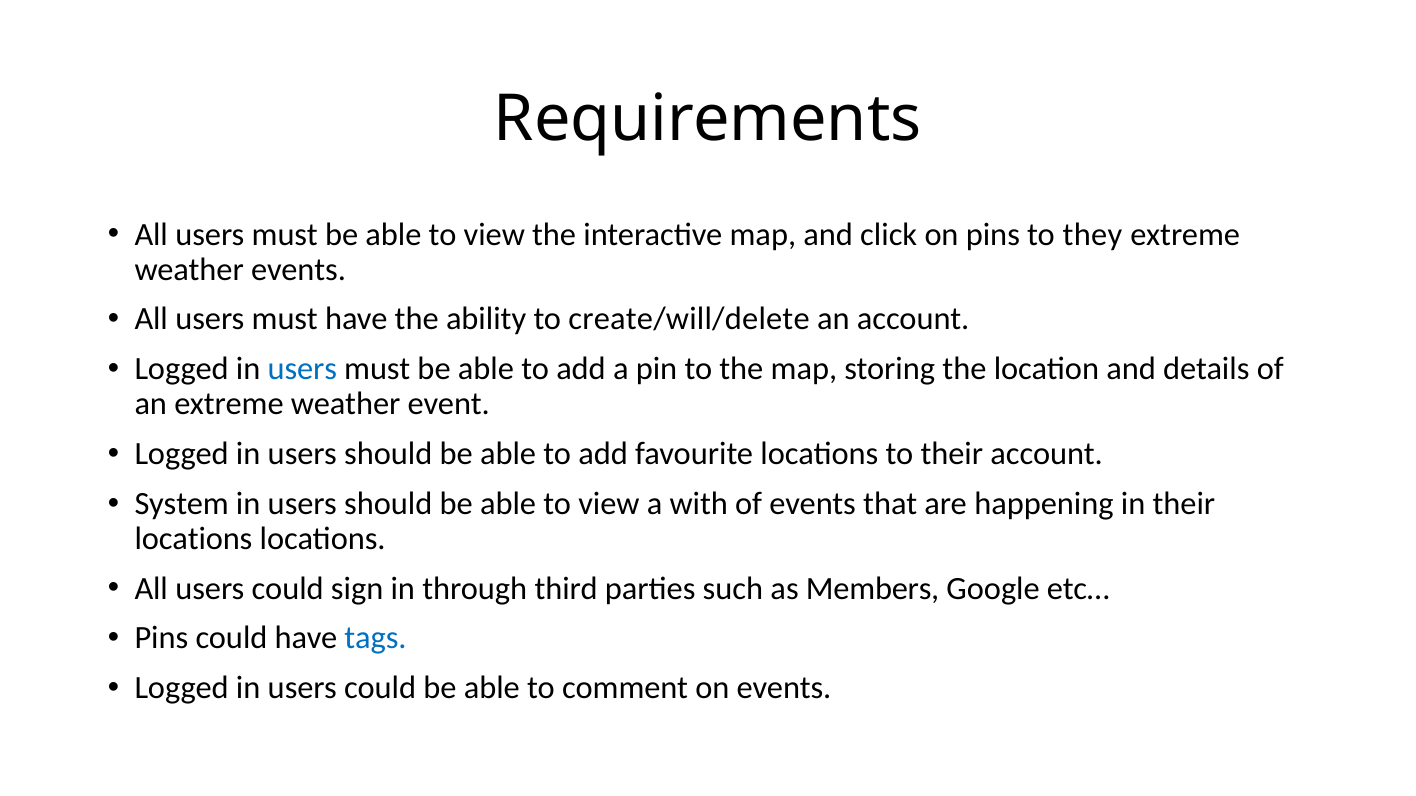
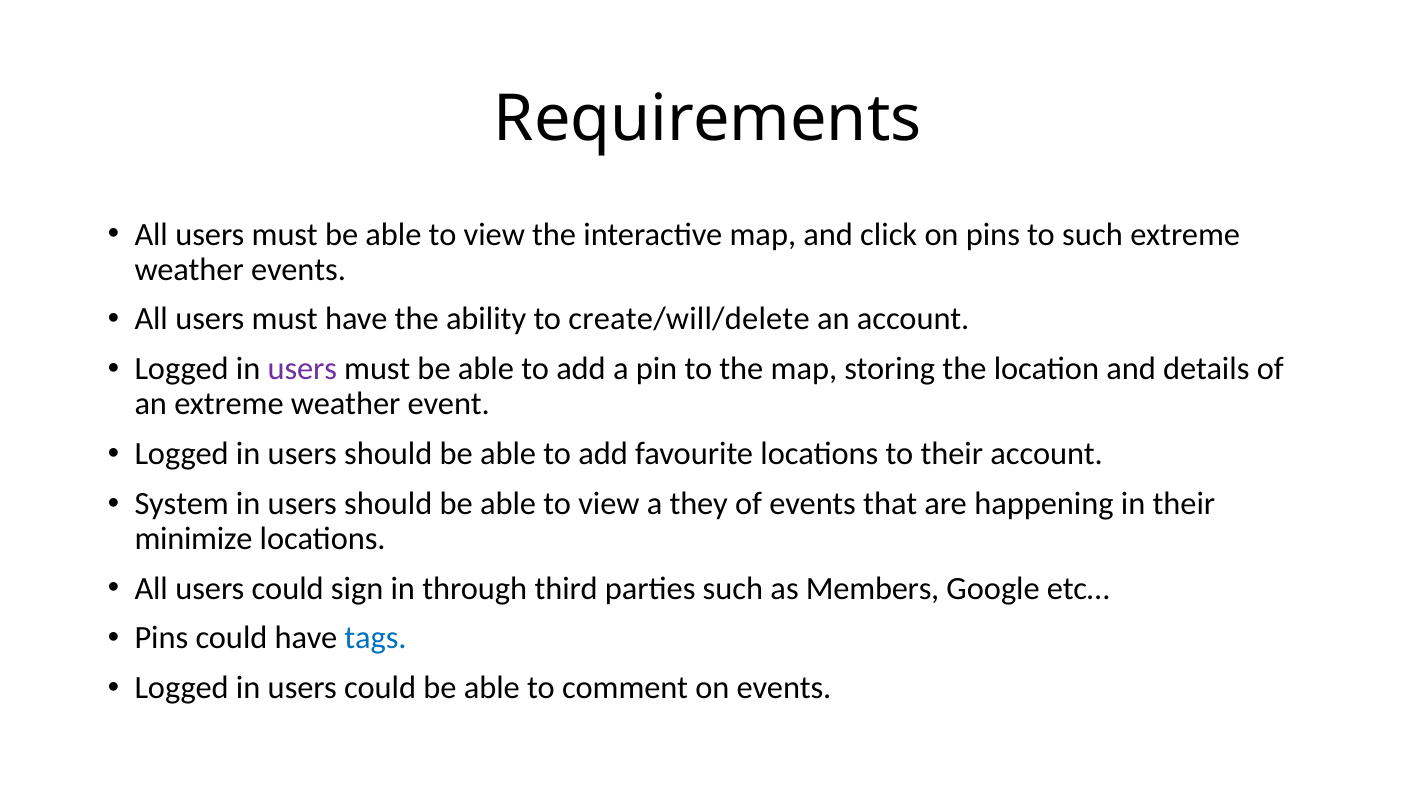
to they: they -> such (1093, 235)
users colour: blue -> purple (302, 369)
with: with -> they (699, 504)
locations: locations -> minimize (194, 539)
